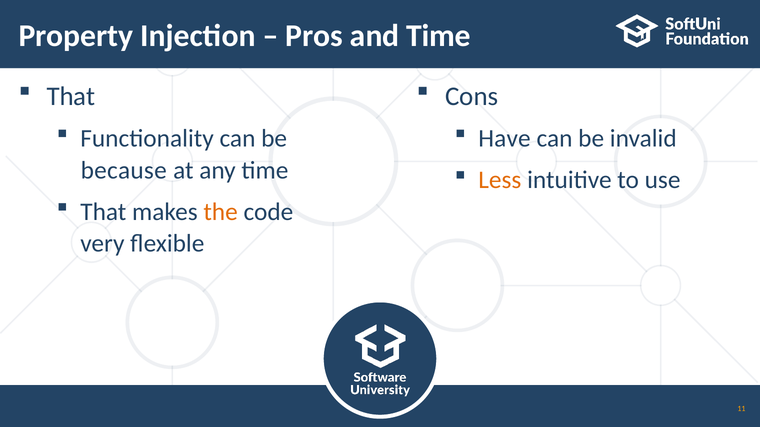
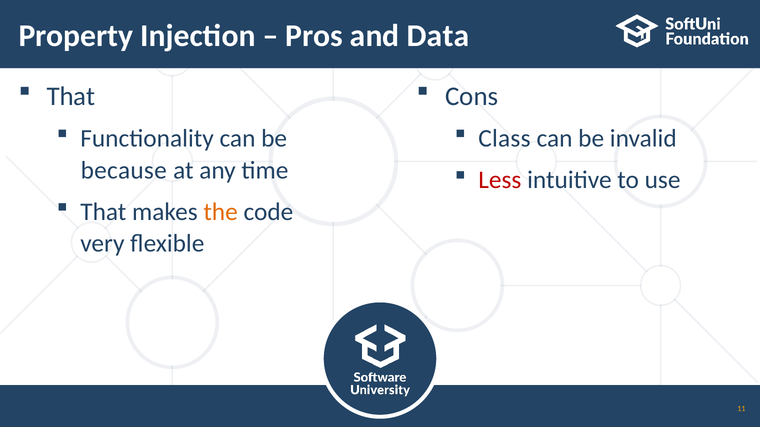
and Time: Time -> Data (438, 36)
Have: Have -> Class (504, 139)
Less colour: orange -> red (500, 180)
